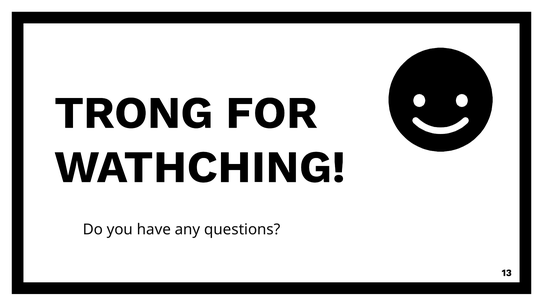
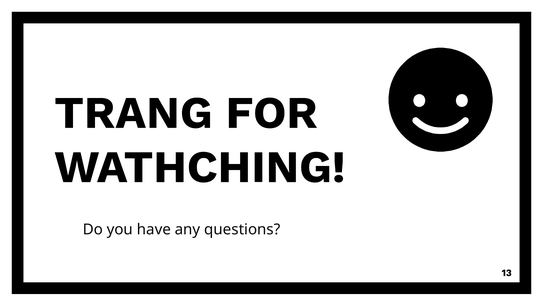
TRONG: TRONG -> TRANG (133, 113)
